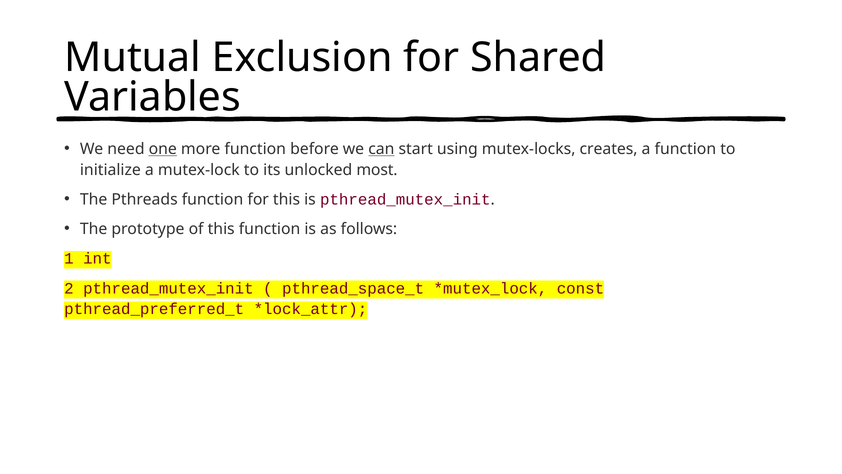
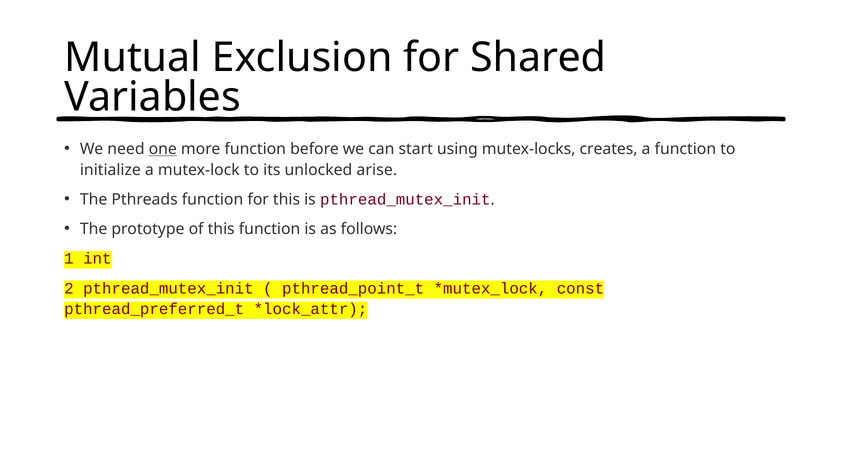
can underline: present -> none (381, 149)
most: most -> arise (377, 170)
pthread_space_t: pthread_space_t -> pthread_point_t (353, 288)
